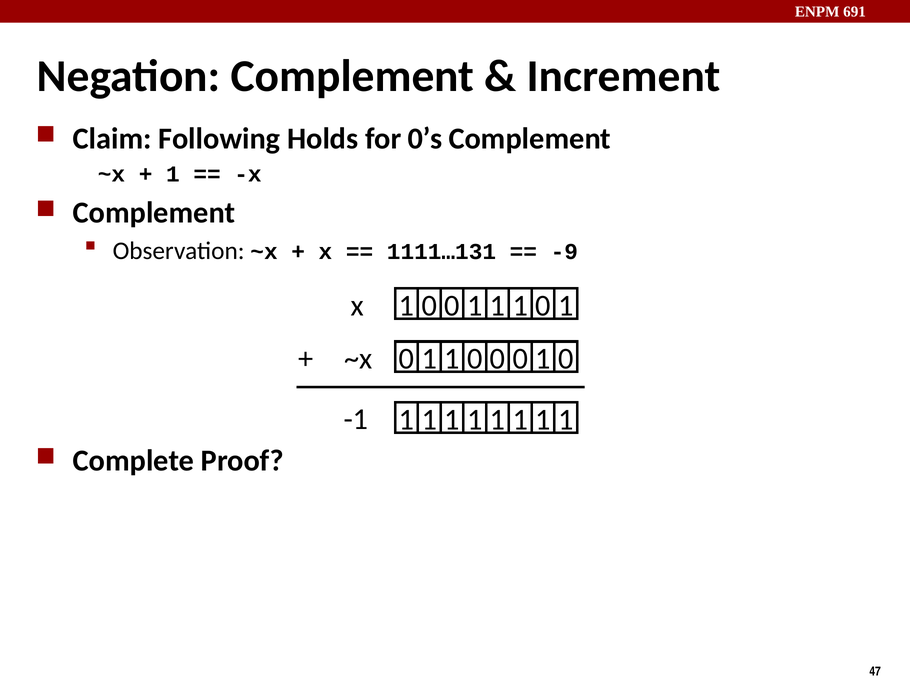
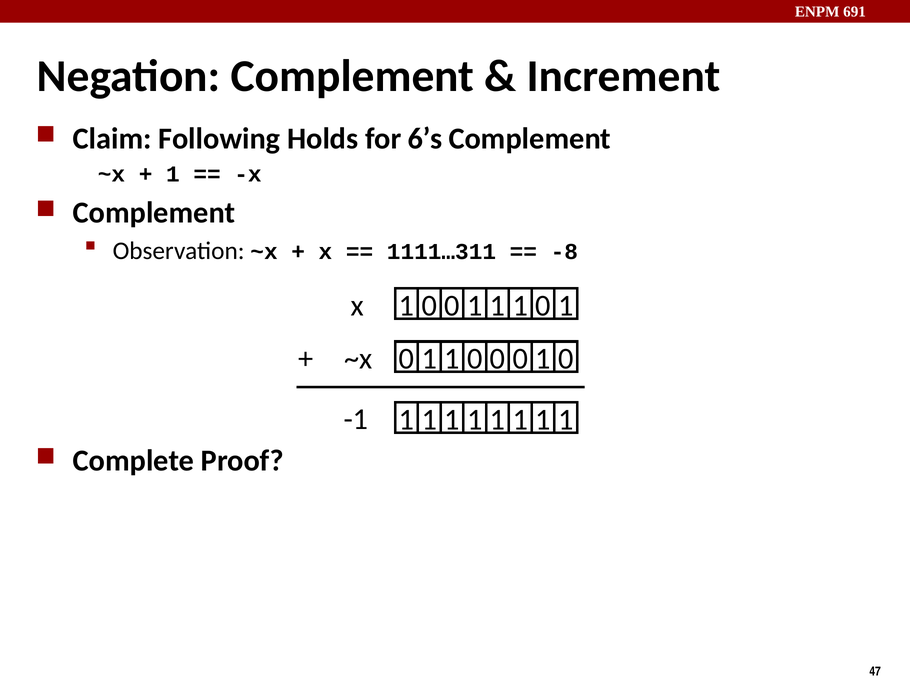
0’s: 0’s -> 6’s (425, 138)
1111…131: 1111…131 -> 1111…311 (441, 252)
-9: -9 -> -8 (564, 252)
